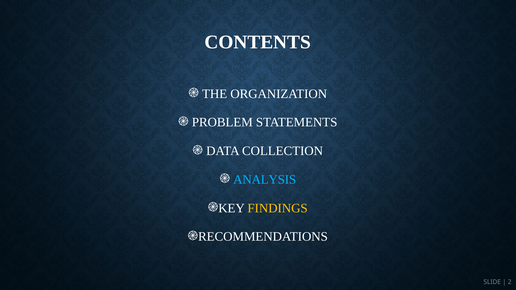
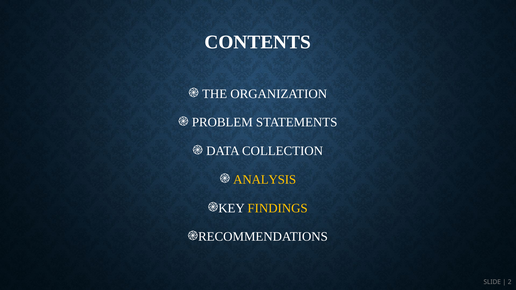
ANALYSIS colour: light blue -> yellow (265, 180)
